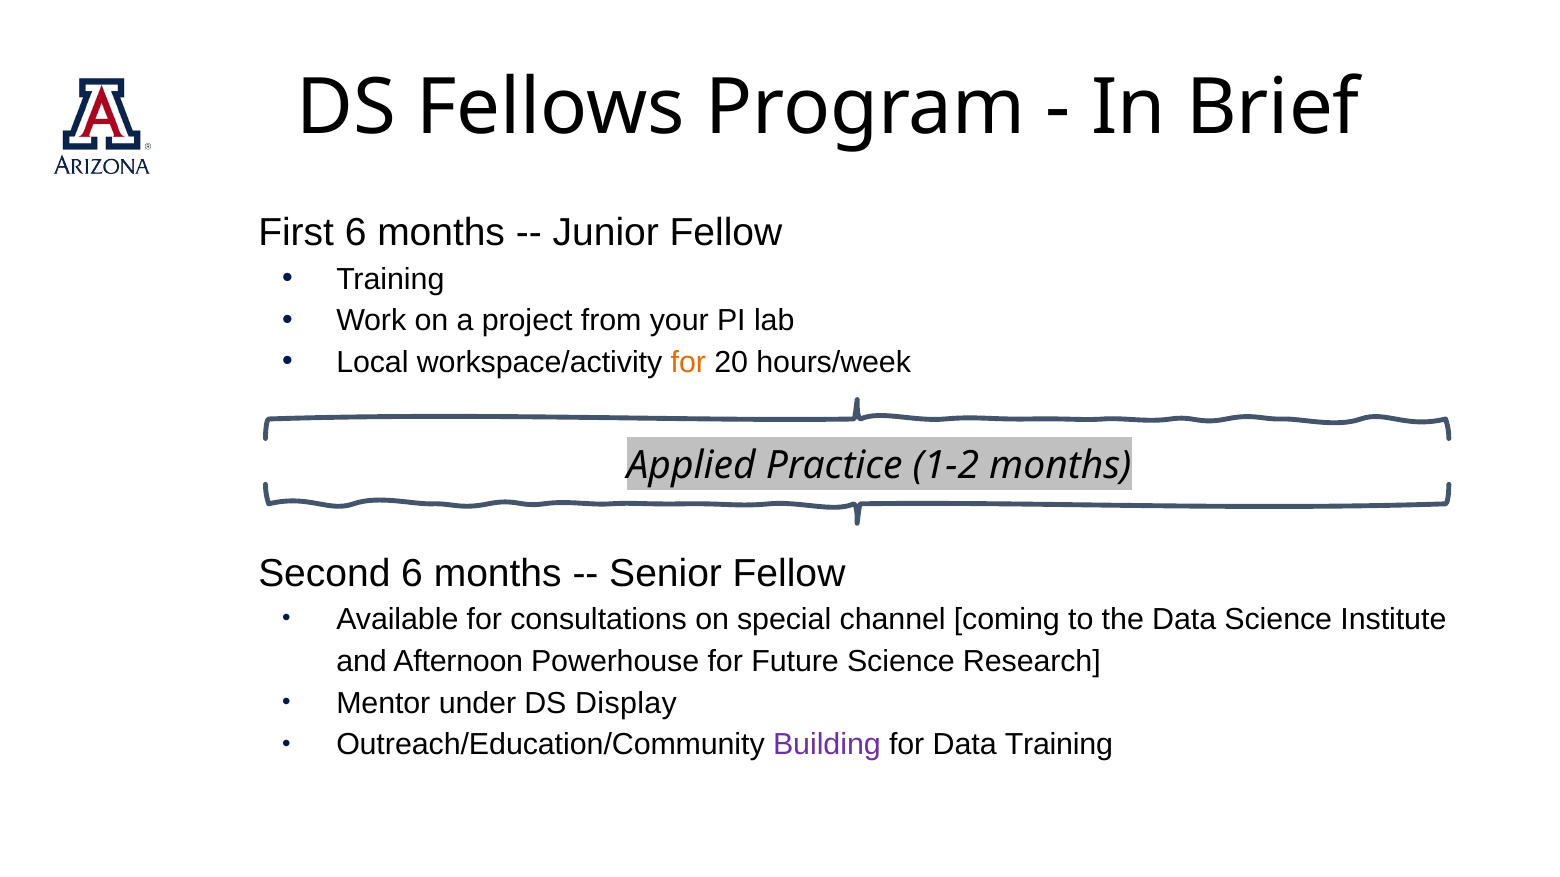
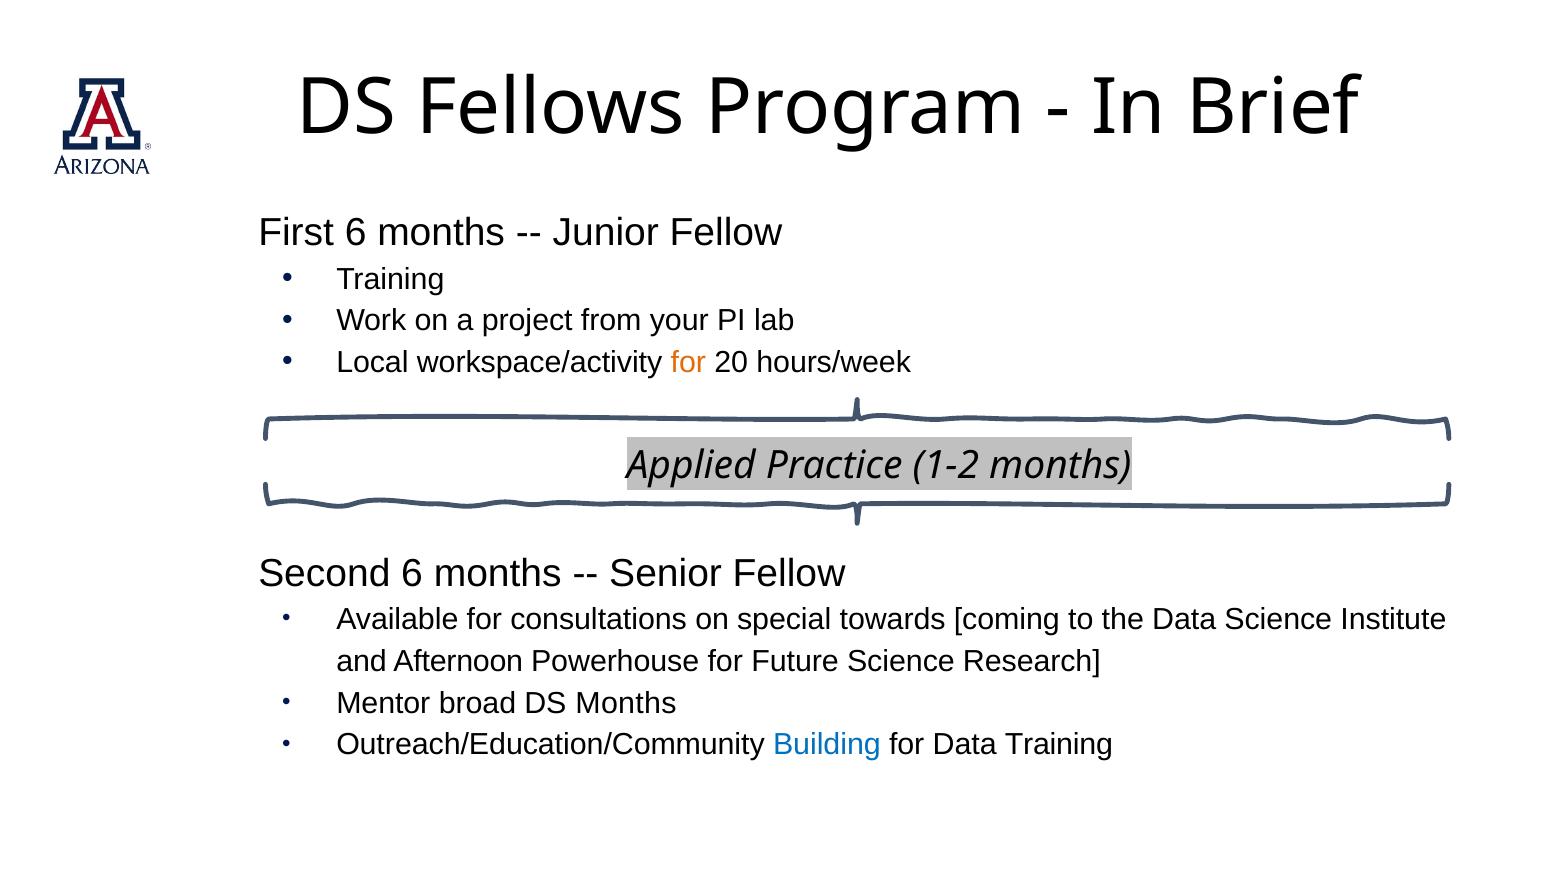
channel: channel -> towards (893, 620)
under: under -> broad (477, 704)
DS Display: Display -> Months (626, 704)
Building colour: purple -> blue (827, 745)
